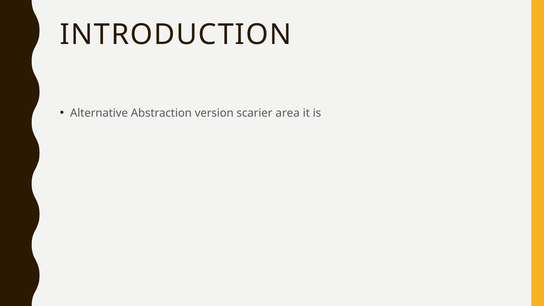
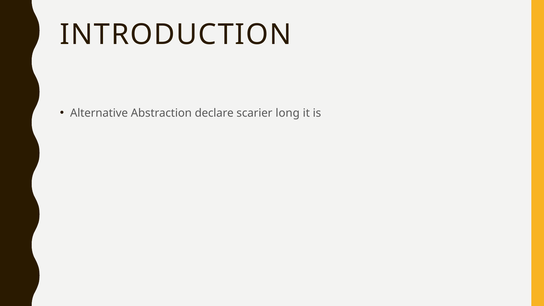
version: version -> declare (214, 113)
area: area -> long (288, 113)
